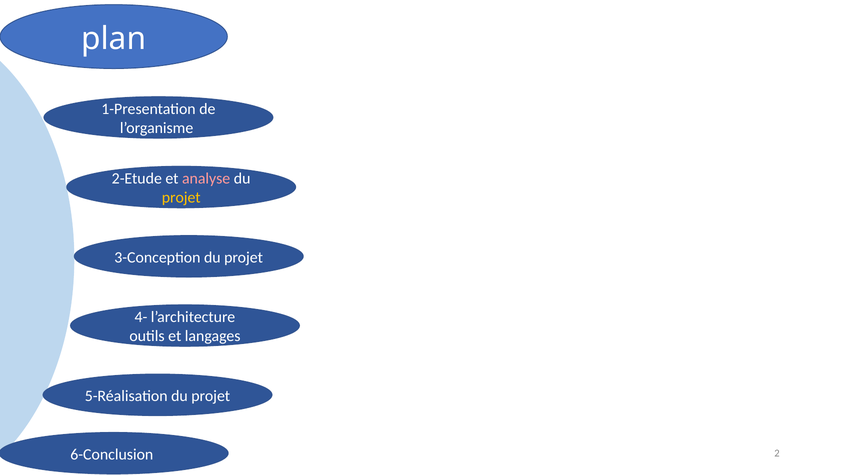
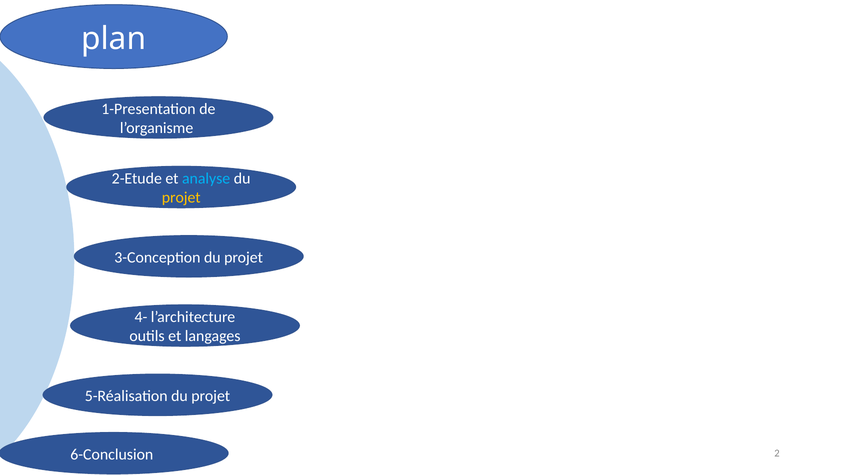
analyse colour: pink -> light blue (206, 179)
